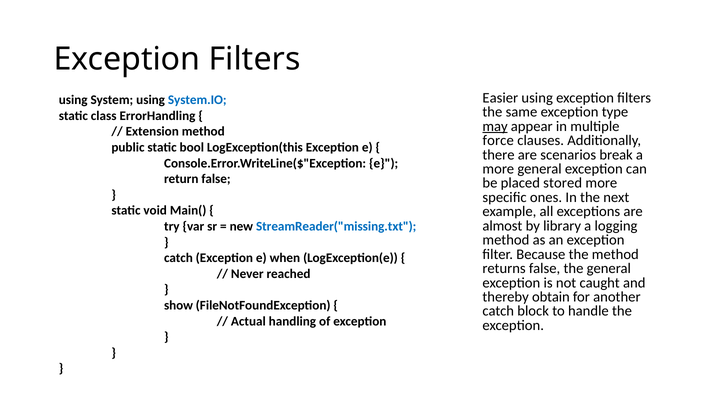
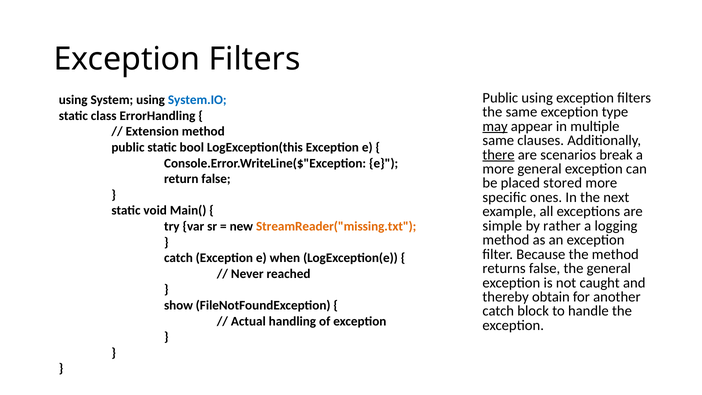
Easier: Easier -> Public (500, 98)
force: force -> same (498, 140)
there underline: none -> present (499, 155)
almost: almost -> simple (502, 226)
library: library -> rather (562, 226)
StreamReader("missing.txt colour: blue -> orange (336, 226)
